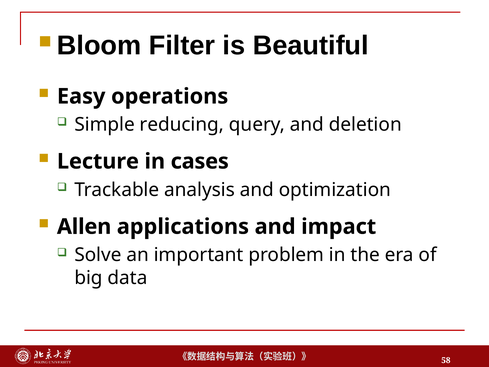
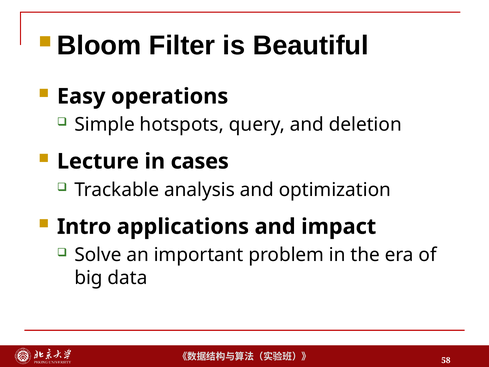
reducing: reducing -> hotspots (182, 124)
Allen: Allen -> Intro (84, 227)
